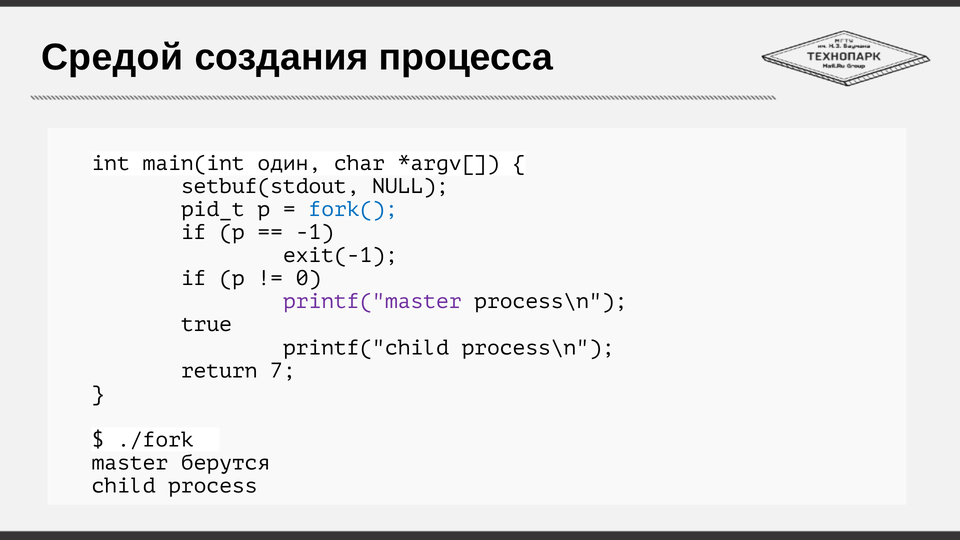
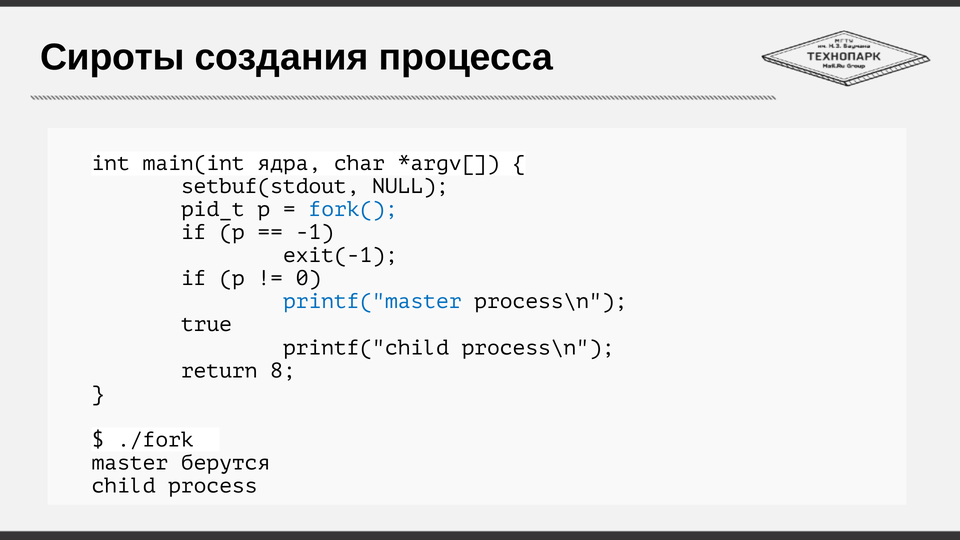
Средой: Средой -> Сироты (112, 57)
один: один -> ядра (289, 163)
printf("master colour: purple -> blue (372, 301)
7: 7 -> 8 (283, 371)
